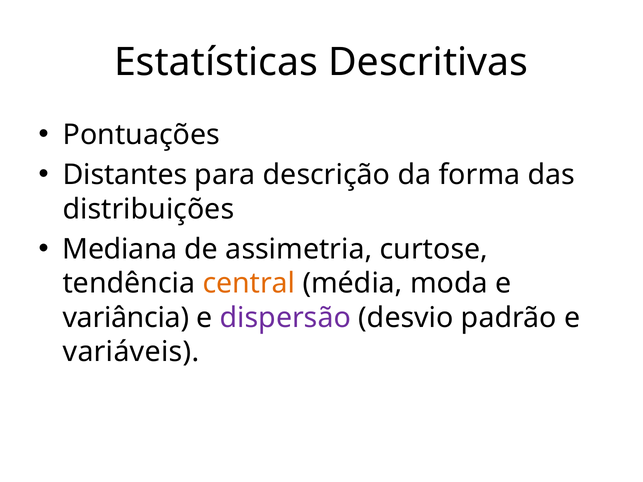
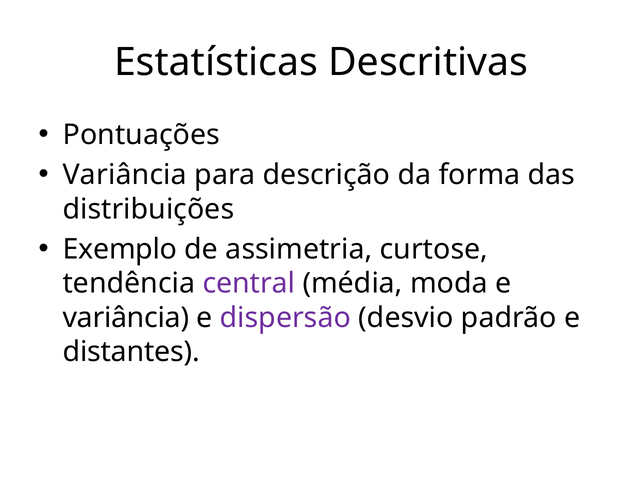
Distantes: Distantes -> Variância (125, 175)
Mediana: Mediana -> Exemplo (120, 249)
central colour: orange -> purple (249, 284)
variáveis: variáveis -> distantes (131, 352)
